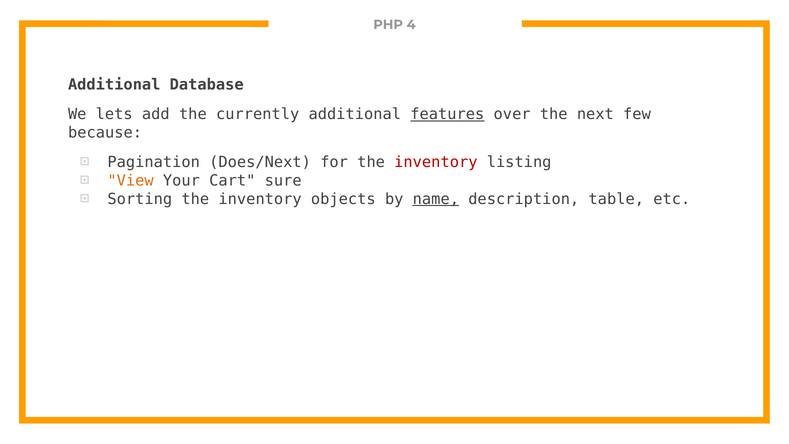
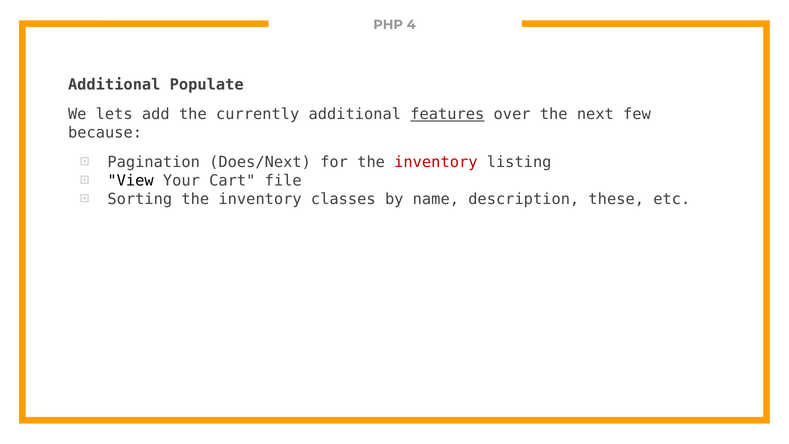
Database: Database -> Populate (207, 85)
View colour: orange -> black (131, 181)
sure: sure -> file (283, 181)
objects: objects -> classes (343, 199)
name underline: present -> none (436, 199)
table: table -> these (616, 199)
